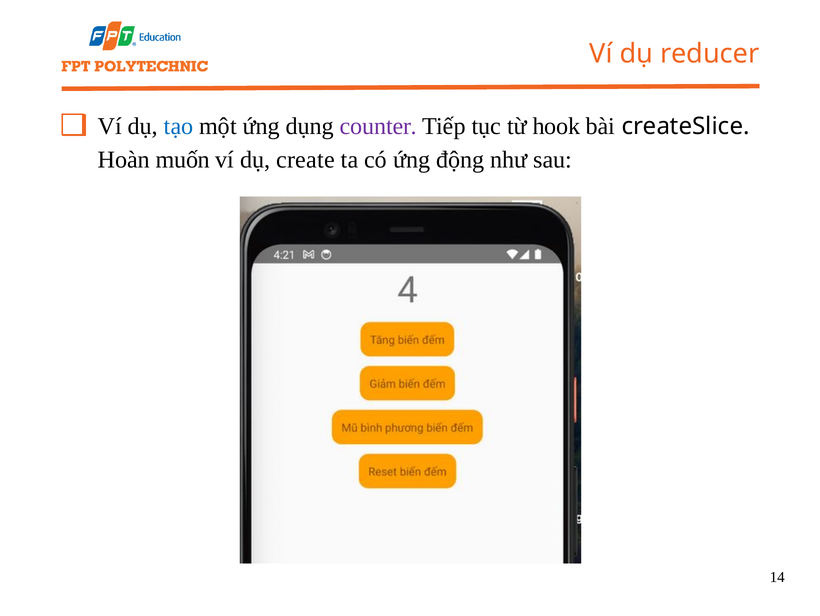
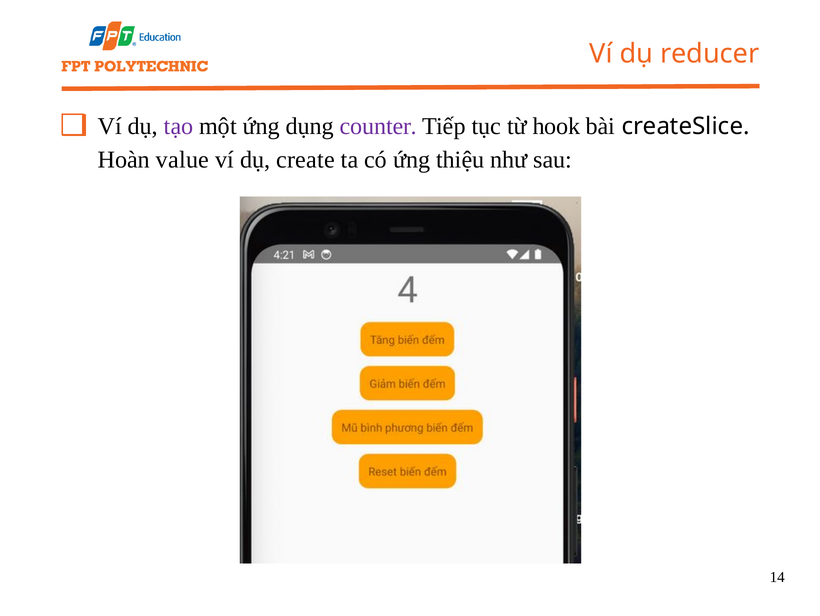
tạo colour: blue -> purple (179, 126)
muốn: muốn -> value (183, 160)
động: động -> thiệu (460, 160)
